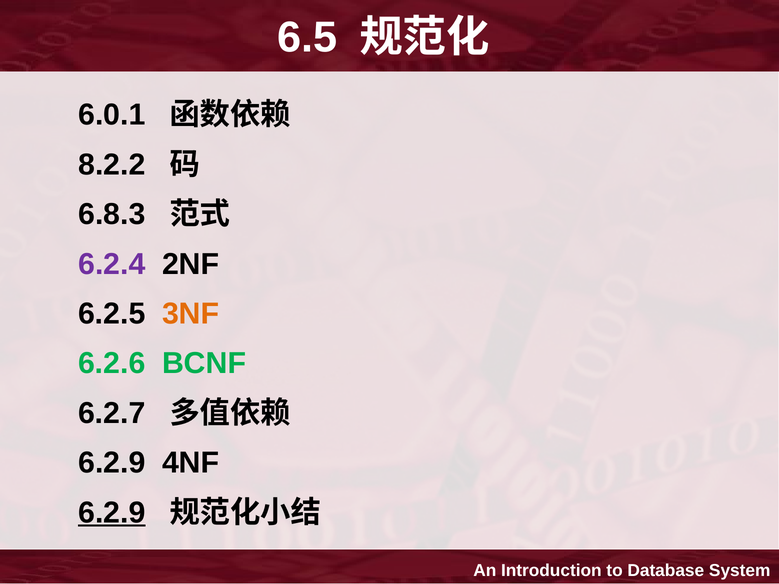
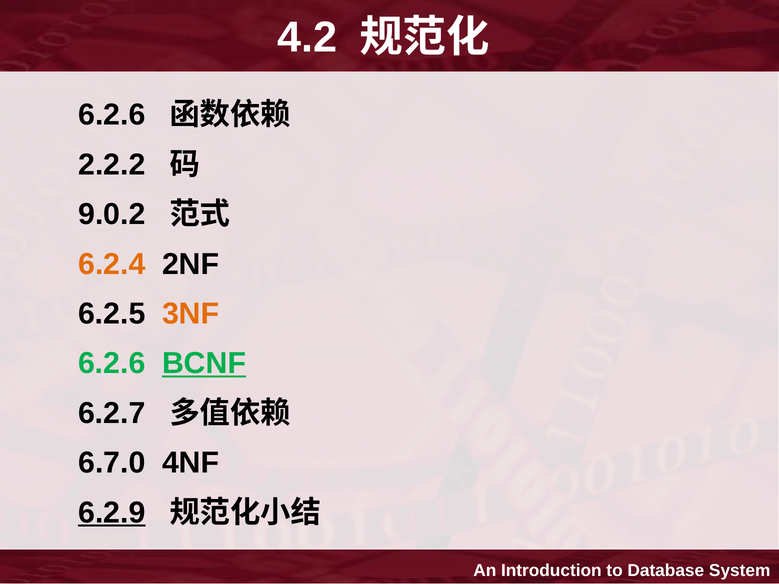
6.5: 6.5 -> 4.2 (307, 37)
6.0.1: 6.0.1 -> 6.2.6 (112, 115)
8.2.2: 8.2.2 -> 2.2.2 (112, 165)
6.8.3: 6.8.3 -> 9.0.2 (112, 214)
6.2.4 colour: purple -> orange (112, 264)
BCNF underline: none -> present (204, 364)
6.2.9: 6.2.9 -> 6.7.0 (112, 463)
